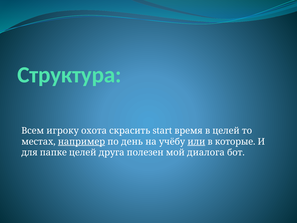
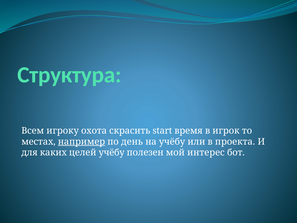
в целей: целей -> игрок (226, 131)
или underline: present -> none (196, 141)
которые: которые -> проекта (235, 141)
папке: папке -> каких (53, 152)
целей друга: друга -> учёбу (112, 152)
диалога: диалога -> интерес (206, 152)
